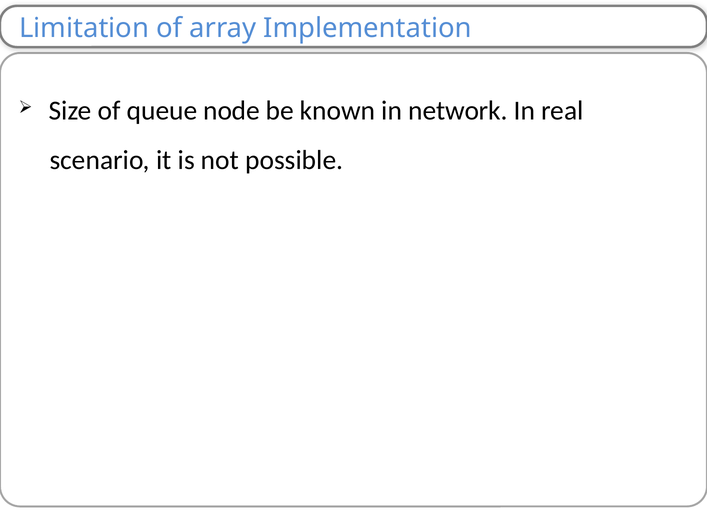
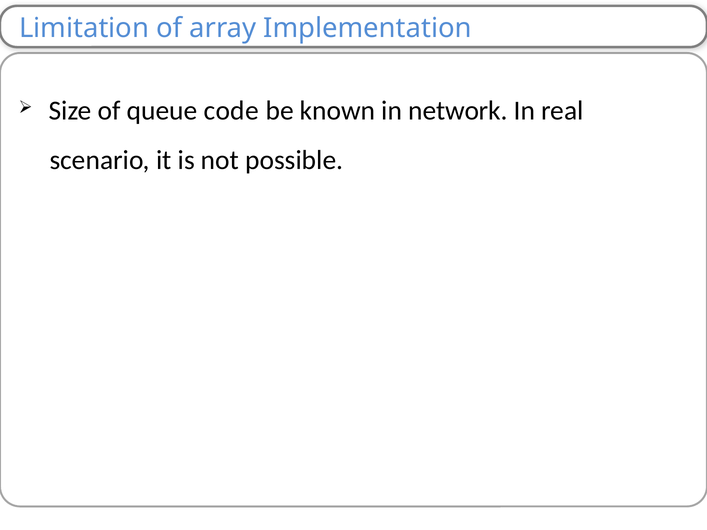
node: node -> code (231, 111)
